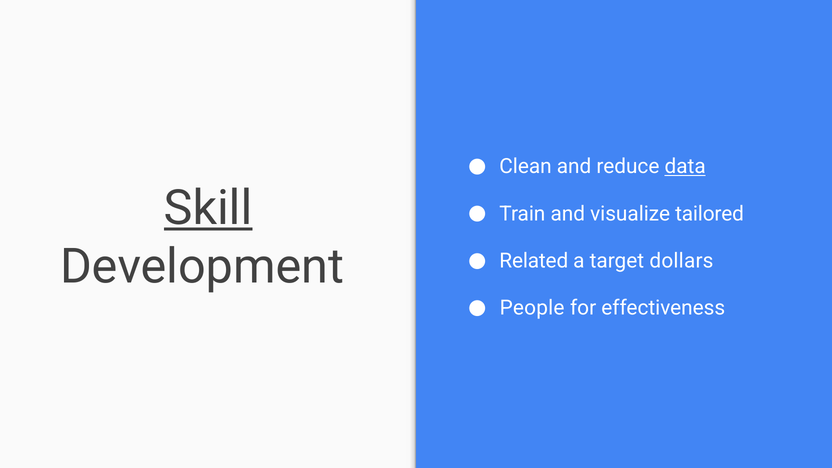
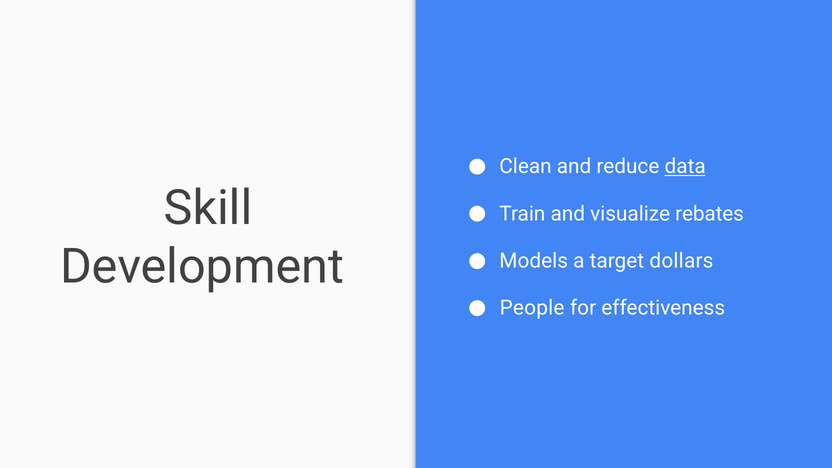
Skill underline: present -> none (208, 208)
tailored: tailored -> rebates (710, 214)
Related: Related -> Models (534, 261)
